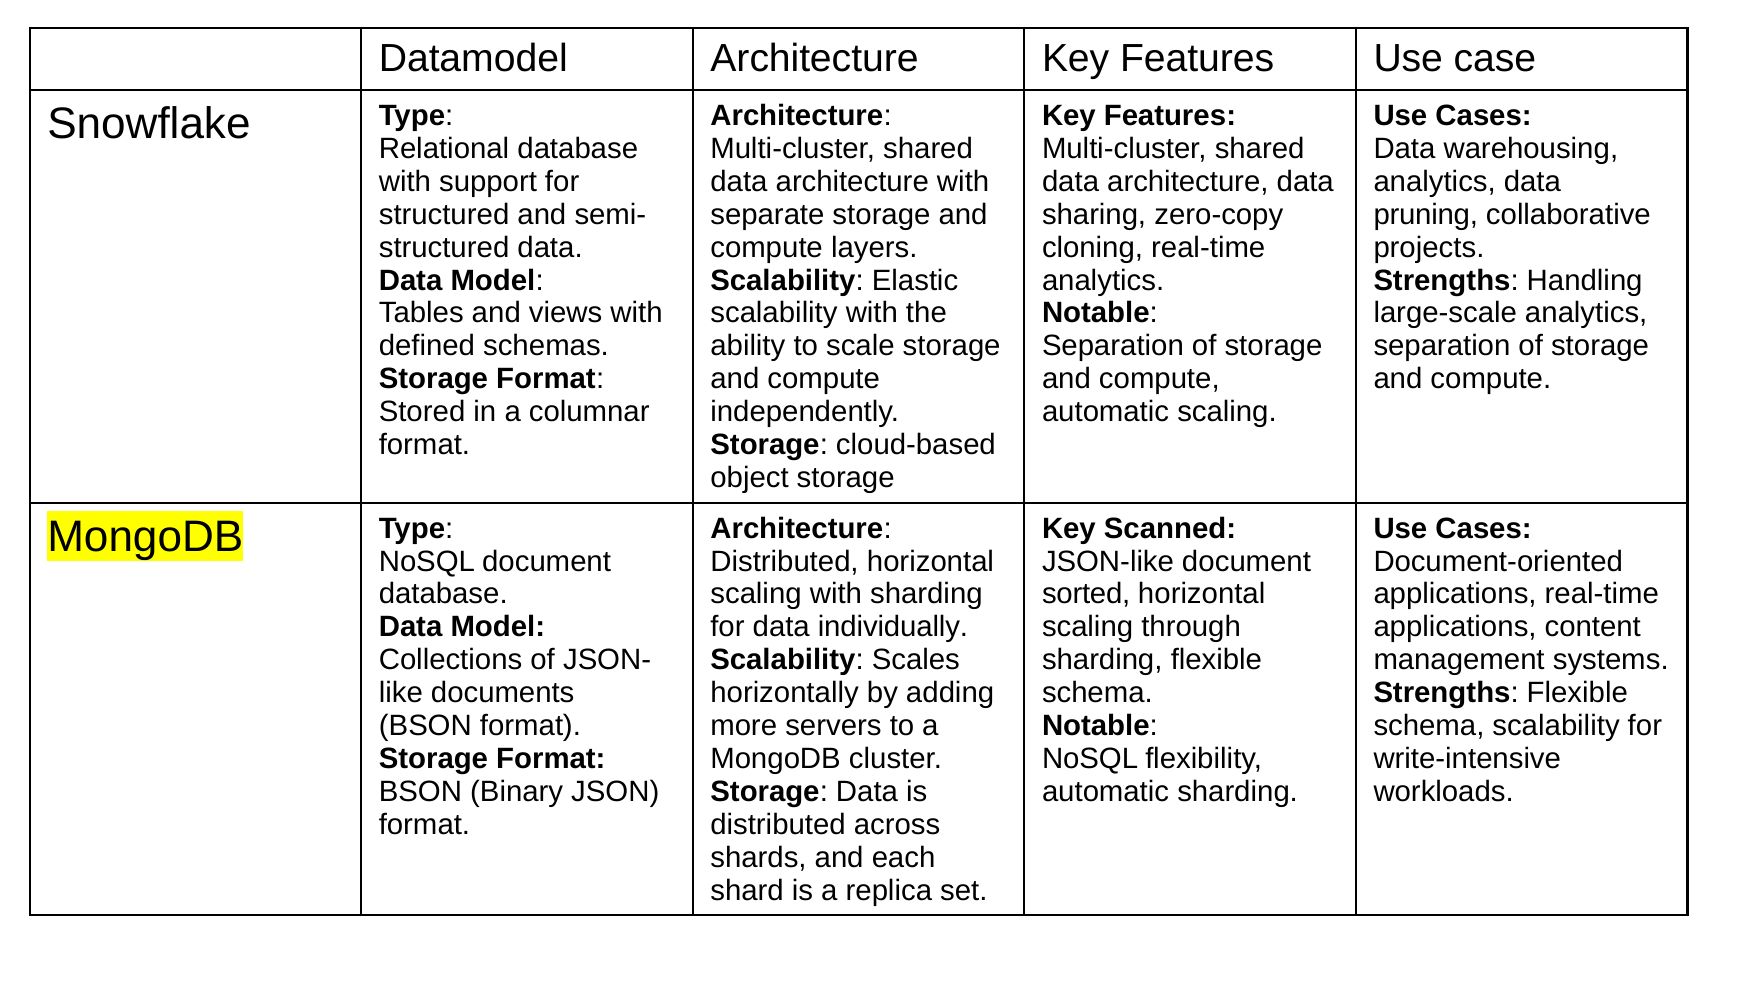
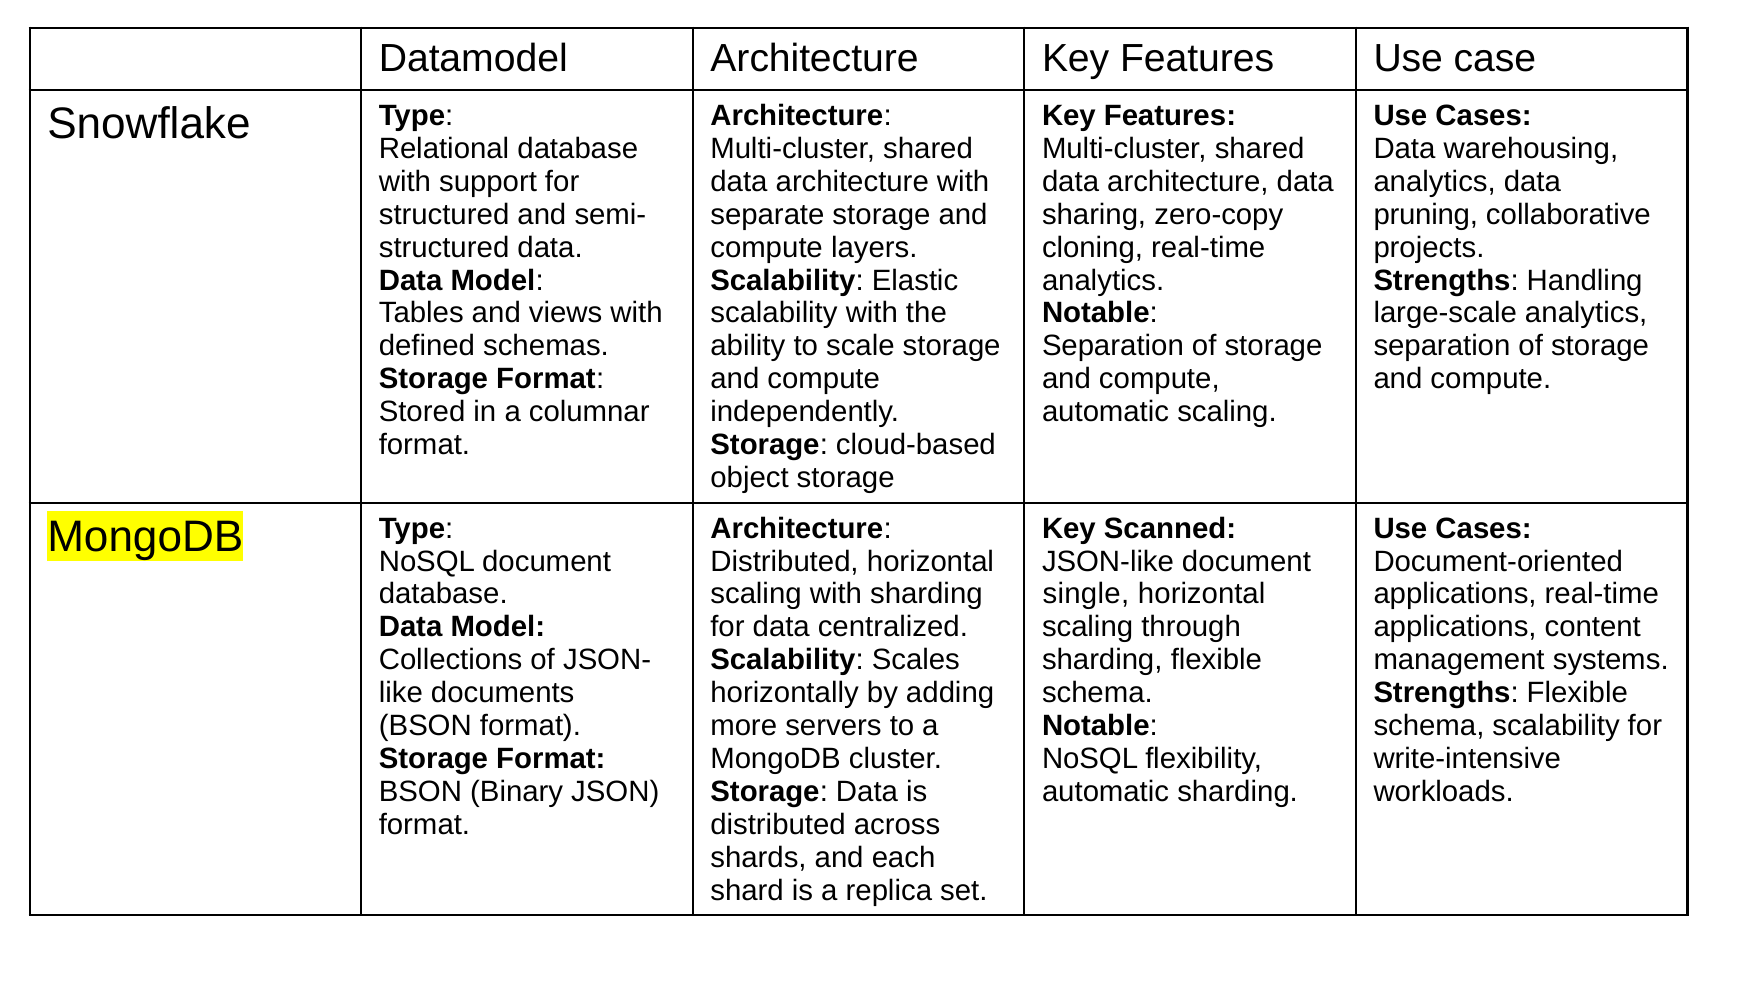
sorted: sorted -> single (1086, 594)
individually: individually -> centralized (893, 627)
